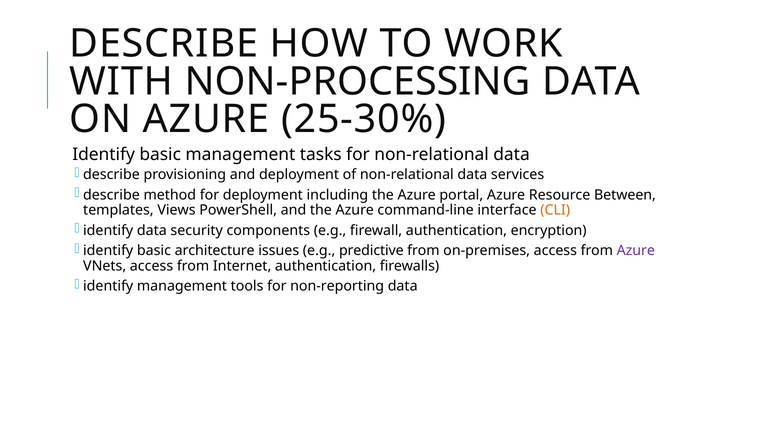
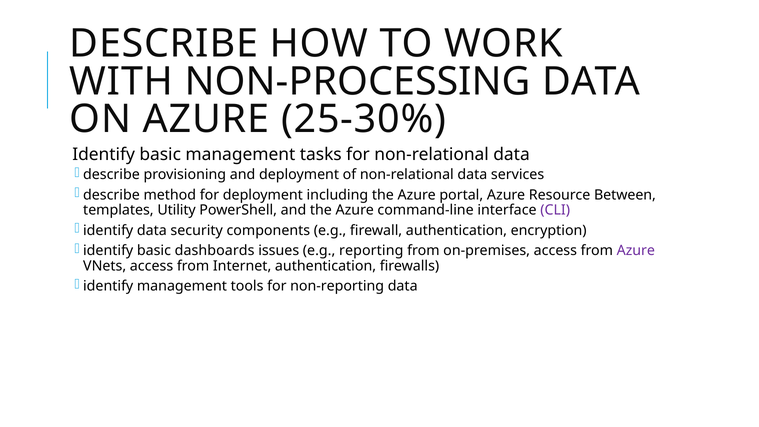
Views: Views -> Utility (177, 210)
CLI colour: orange -> purple (555, 210)
architecture: architecture -> dashboards (215, 250)
predictive: predictive -> reporting (371, 250)
